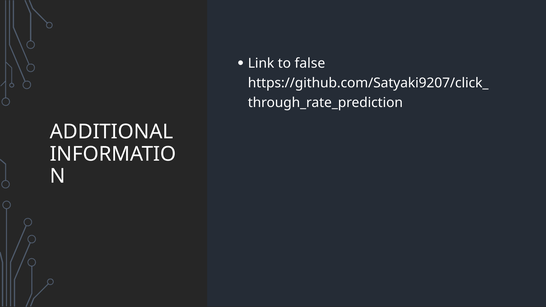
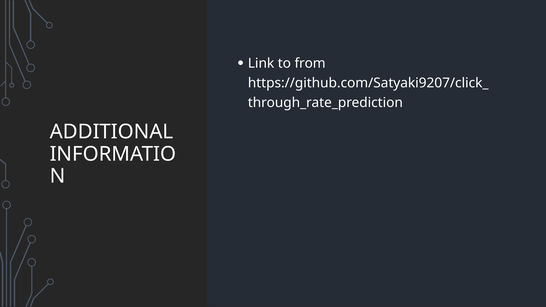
false: false -> from (310, 63)
